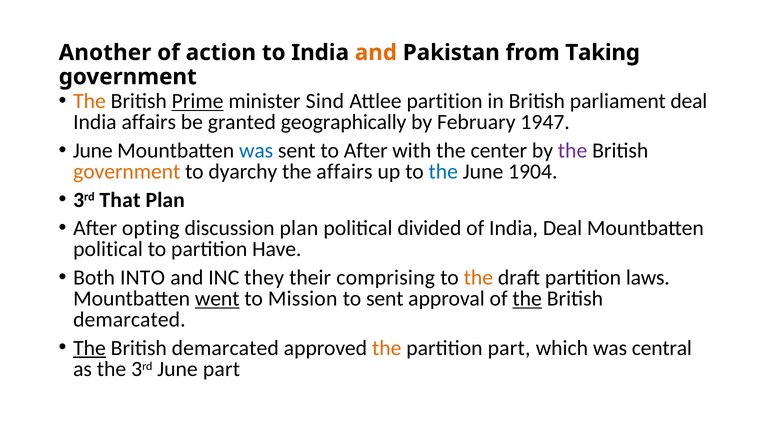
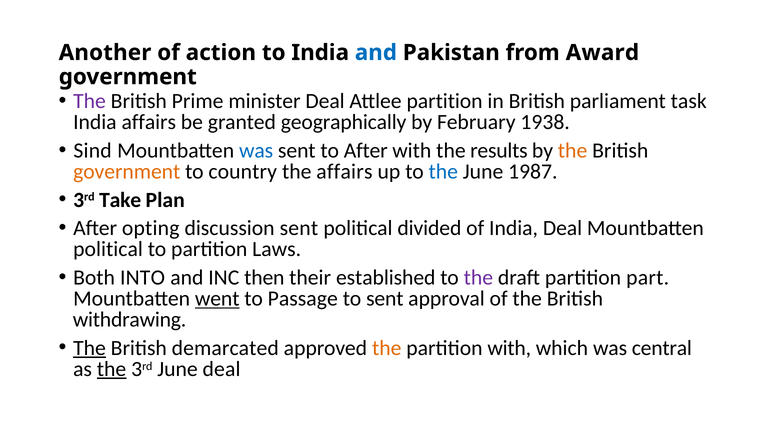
and colour: orange -> blue (376, 53)
Taking: Taking -> Award (602, 53)
The colour: orange -> purple (89, 101)
Prime underline: present -> none (198, 101)
minister Sind: Sind -> Deal (325, 101)
parliament deal: deal -> task (689, 101)
1947: 1947 -> 1938 (545, 122)
June: June -> Sind (93, 151)
center: center -> results (499, 151)
the colour: purple -> orange (573, 151)
dyarchy: dyarchy -> country (243, 172)
1904: 1904 -> 1987 (533, 172)
That: That -> Take (120, 200)
discussion plan: plan -> sent (299, 228)
Have: Have -> Laws (277, 249)
they: they -> then (264, 278)
comprising: comprising -> established (386, 278)
the colour: orange -> purple (478, 278)
laws: laws -> part (648, 278)
Mission: Mission -> Passage (303, 299)
the underline: present -> none (527, 299)
demarcated: demarcated -> withdrawing (130, 320)
partition part: part -> with (509, 348)
the underline: none -> present (112, 369)
June part: part -> deal (222, 369)
